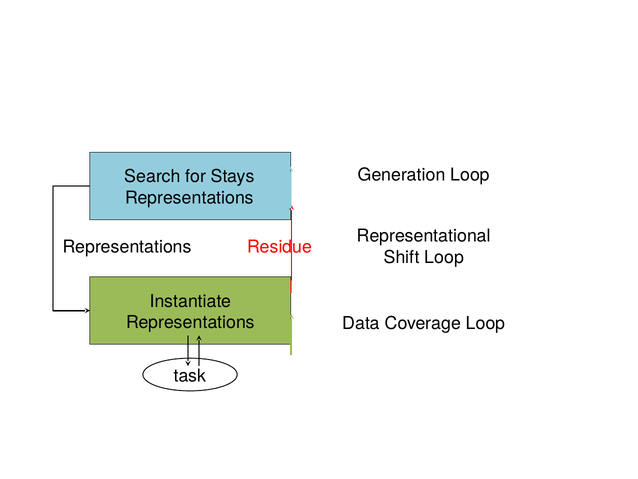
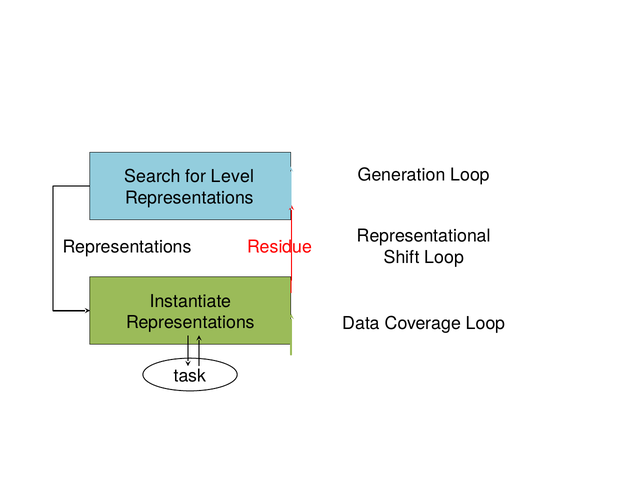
Stays: Stays -> Level (233, 176)
